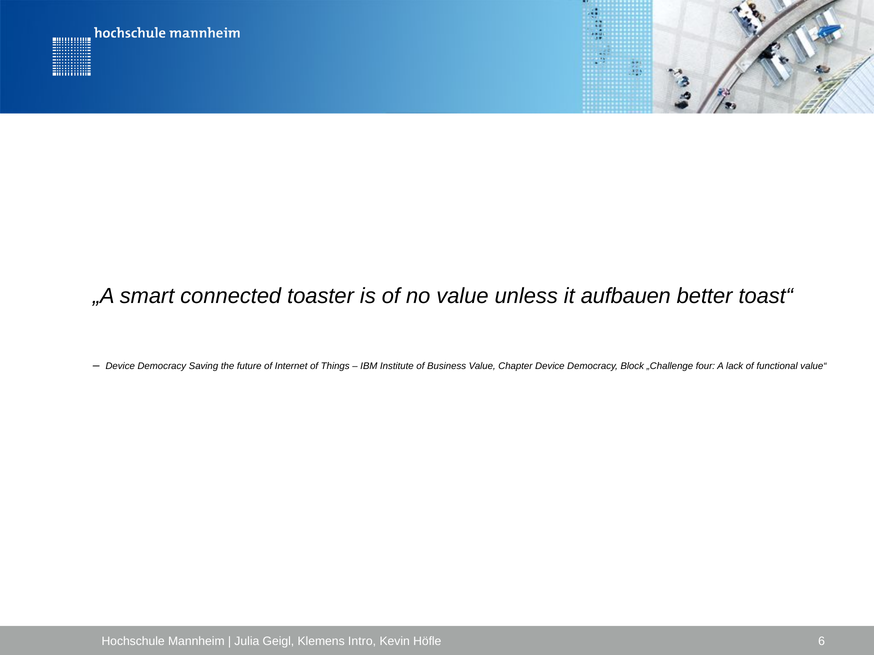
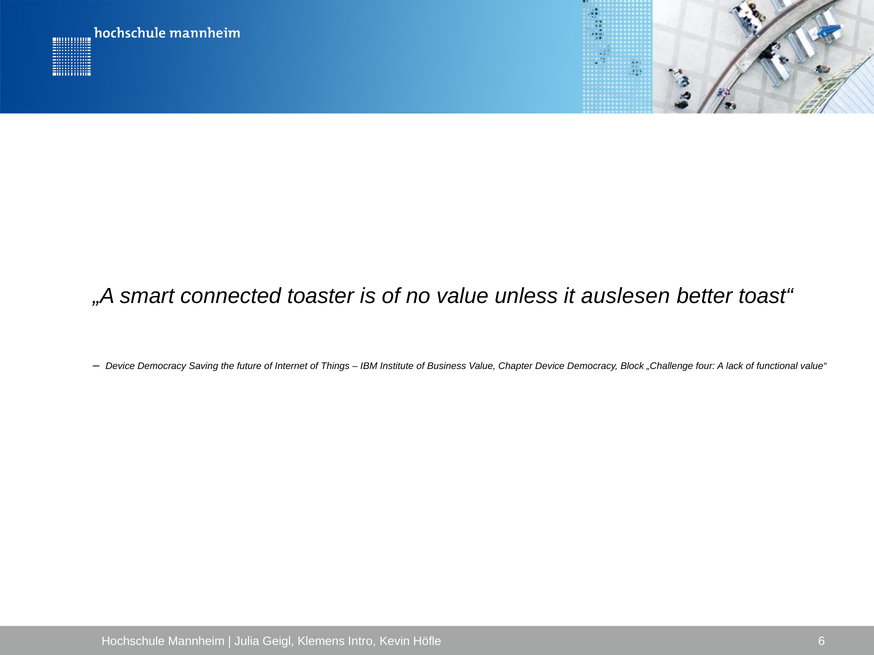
aufbauen: aufbauen -> auslesen (626, 296)
